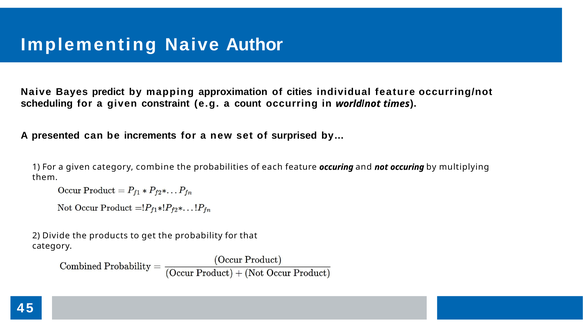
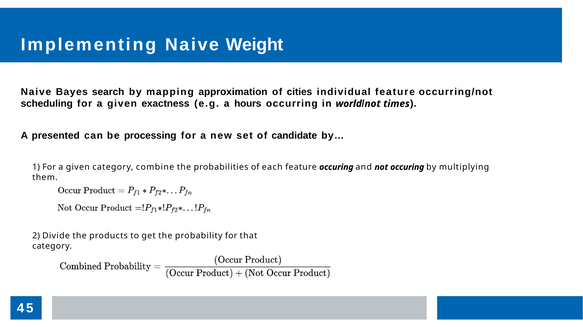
Author: Author -> Weight (255, 45)
predict: predict -> search (108, 92)
constraint: constraint -> exactness (166, 104)
count: count -> hours (248, 104)
increments: increments -> processing (150, 136)
surprised: surprised -> candidate (294, 136)
